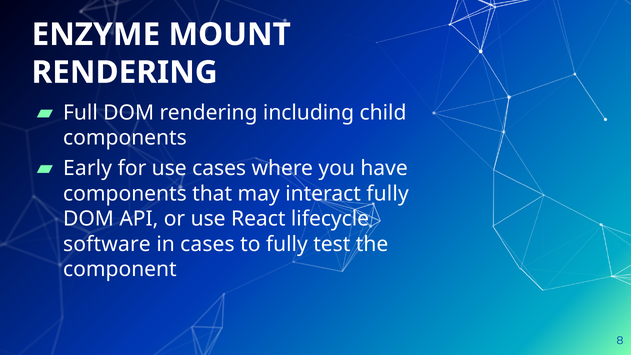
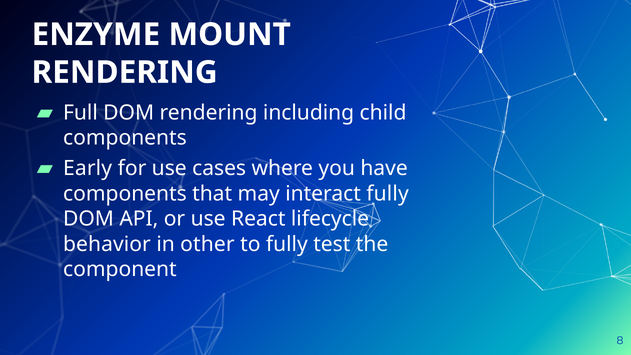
software: software -> behavior (107, 244)
in cases: cases -> other (207, 244)
